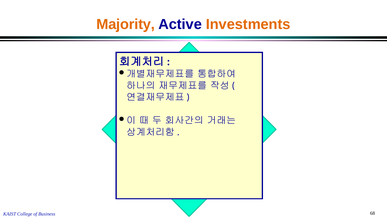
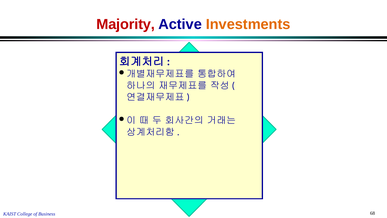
Majority colour: orange -> red (126, 24)
